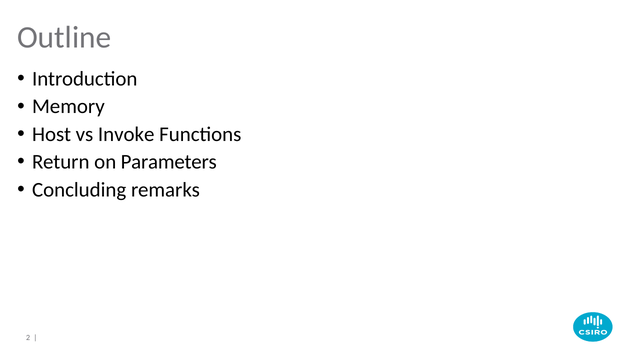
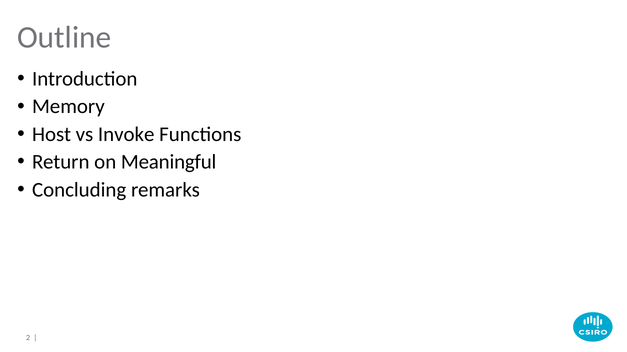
Parameters: Parameters -> Meaningful (169, 162)
